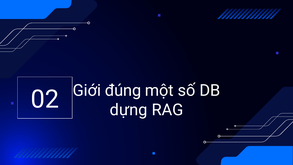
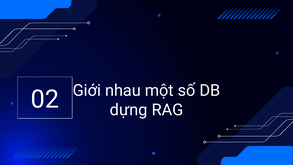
đúng: đúng -> nhau (123, 90)
